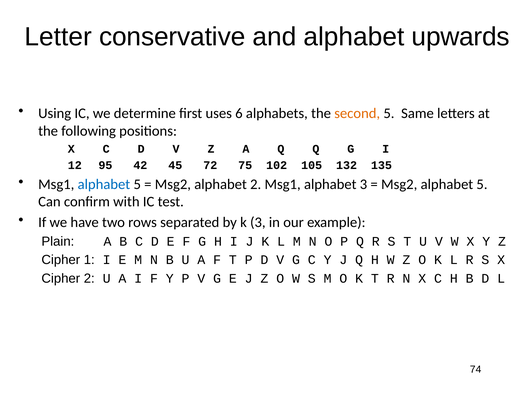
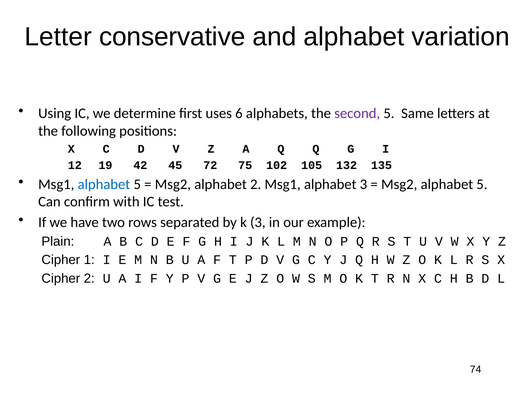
upwards: upwards -> variation (461, 37)
second colour: orange -> purple (357, 113)
95: 95 -> 19 (105, 165)
